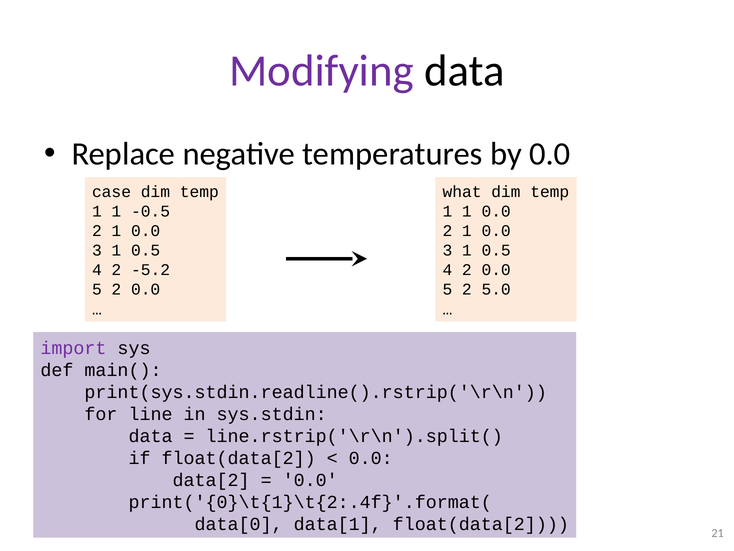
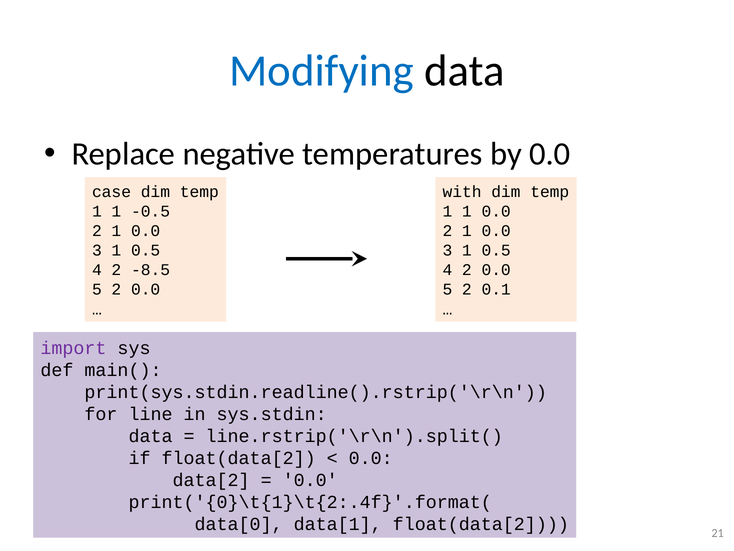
Modifying colour: purple -> blue (321, 71)
what: what -> with (462, 192)
-5.2: -5.2 -> -8.5 (151, 270)
5.0: 5.0 -> 0.1 (496, 289)
